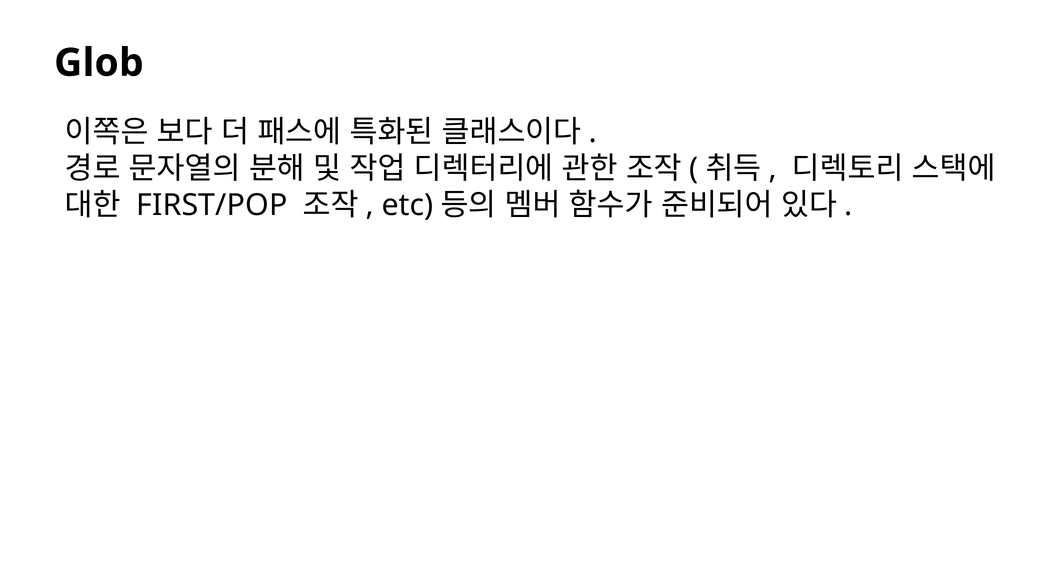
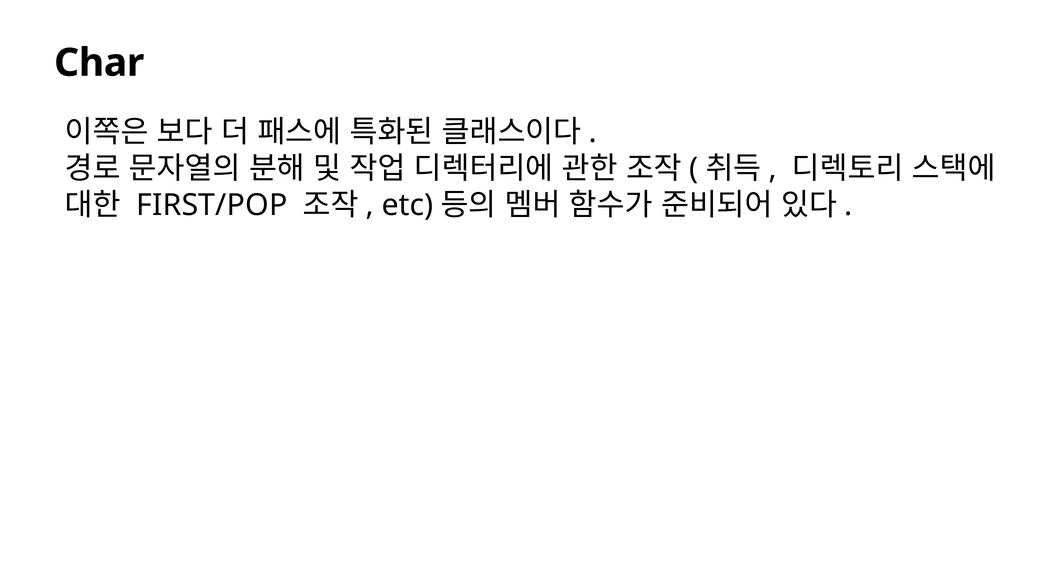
Glob: Glob -> Char (99, 63)
